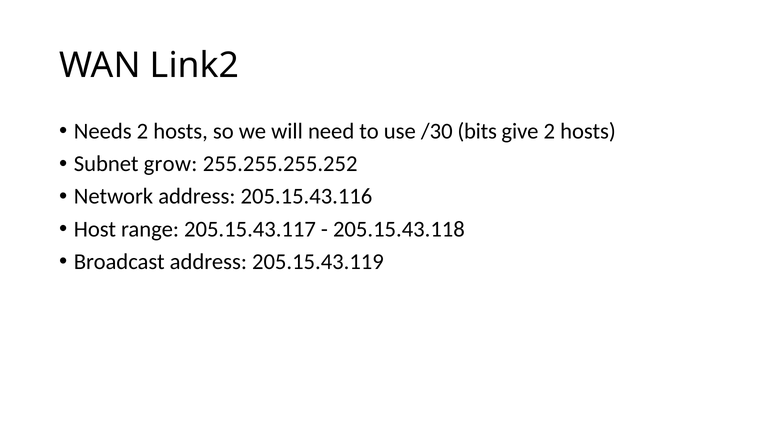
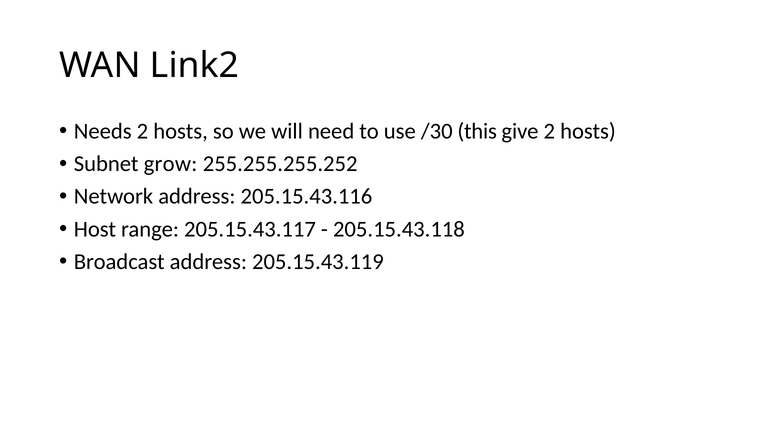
bits: bits -> this (477, 131)
